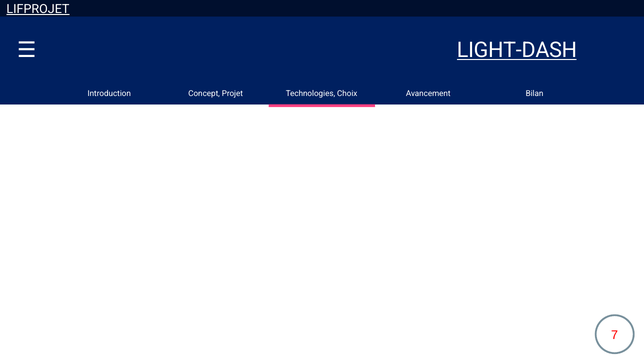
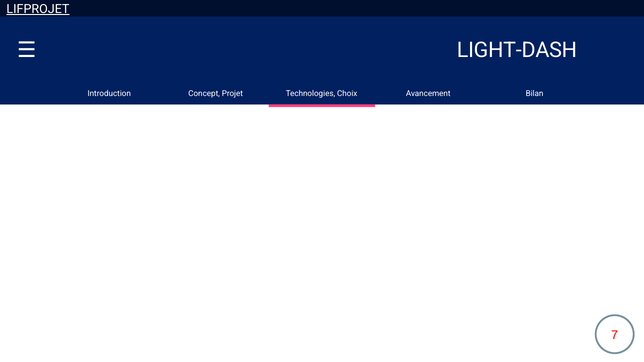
LIGHT-DASH underline: present -> none (517, 50)
